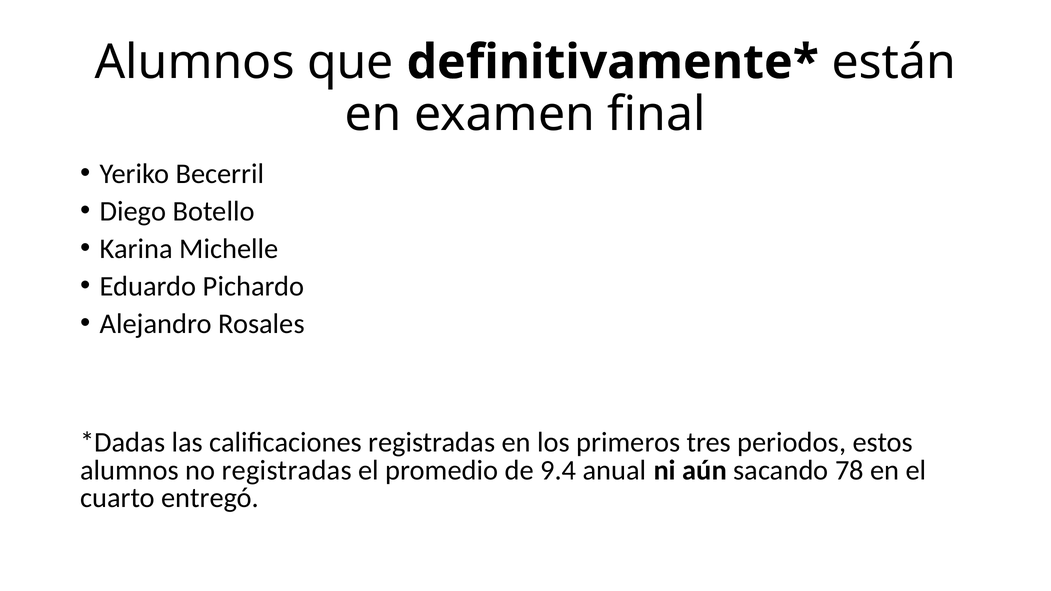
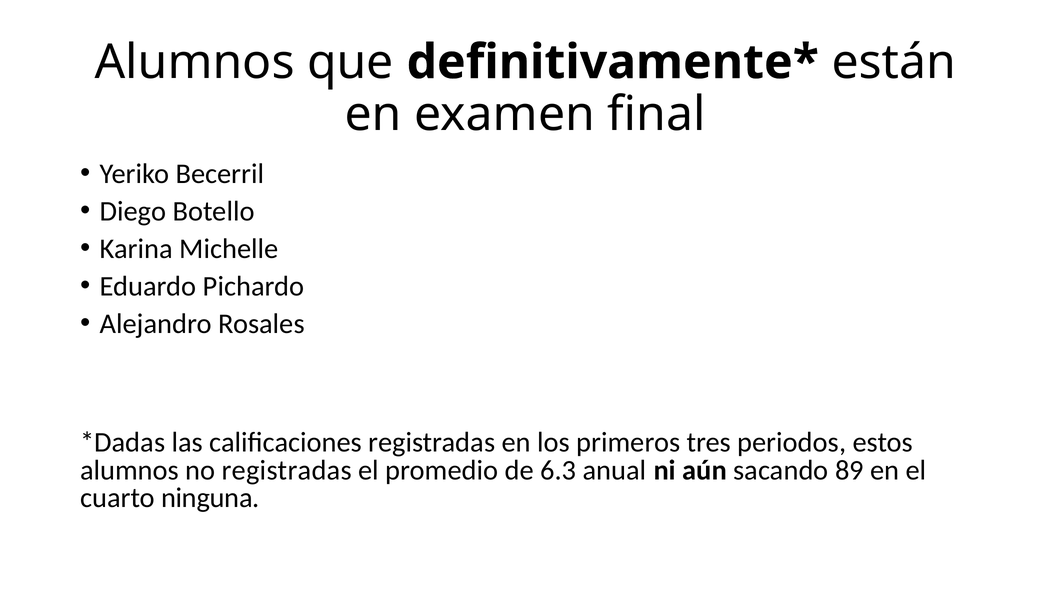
9.4: 9.4 -> 6.3 (558, 470)
78: 78 -> 89 (849, 470)
entregó: entregó -> ninguna (210, 498)
